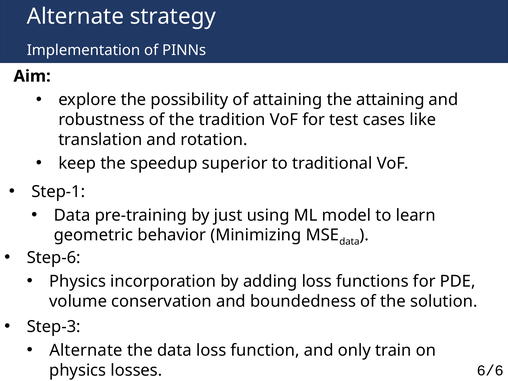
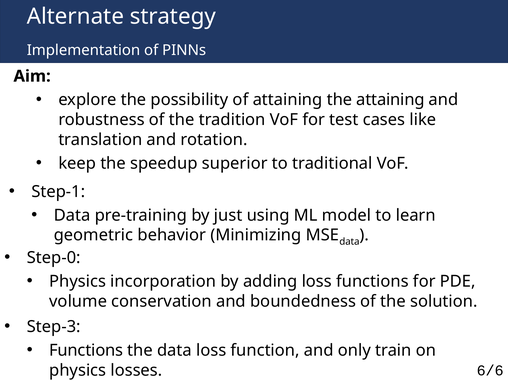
Step-6: Step-6 -> Step-0 (54, 258)
Alternate: Alternate -> Functions (86, 350)
